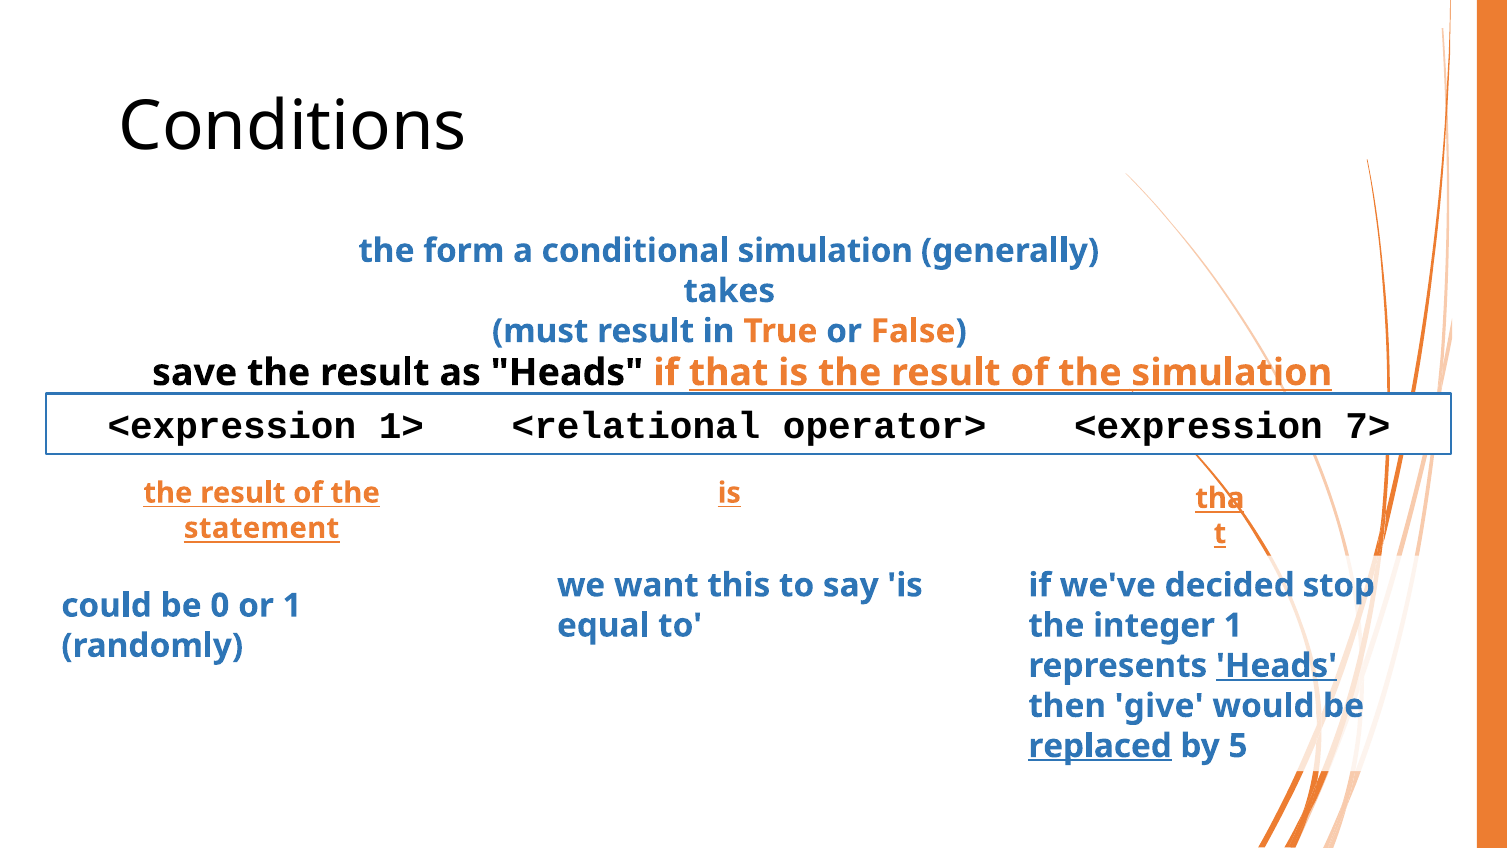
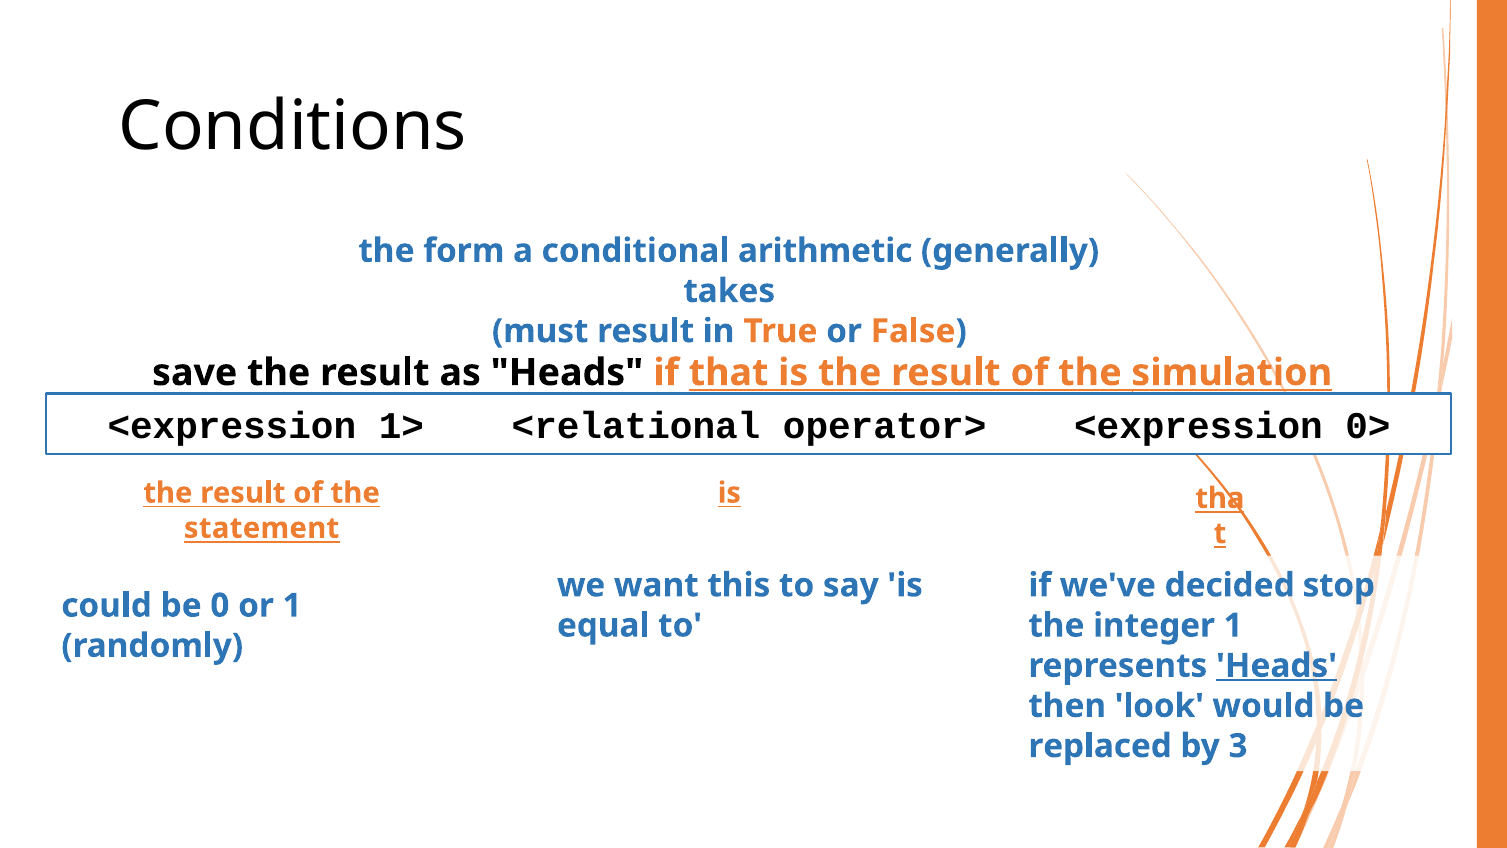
conditional simulation: simulation -> arithmetic (825, 251)
7>: 7> -> 0> (1368, 426)
give: give -> look (1159, 706)
replaced underline: present -> none (1100, 746)
5: 5 -> 3 (1238, 746)
